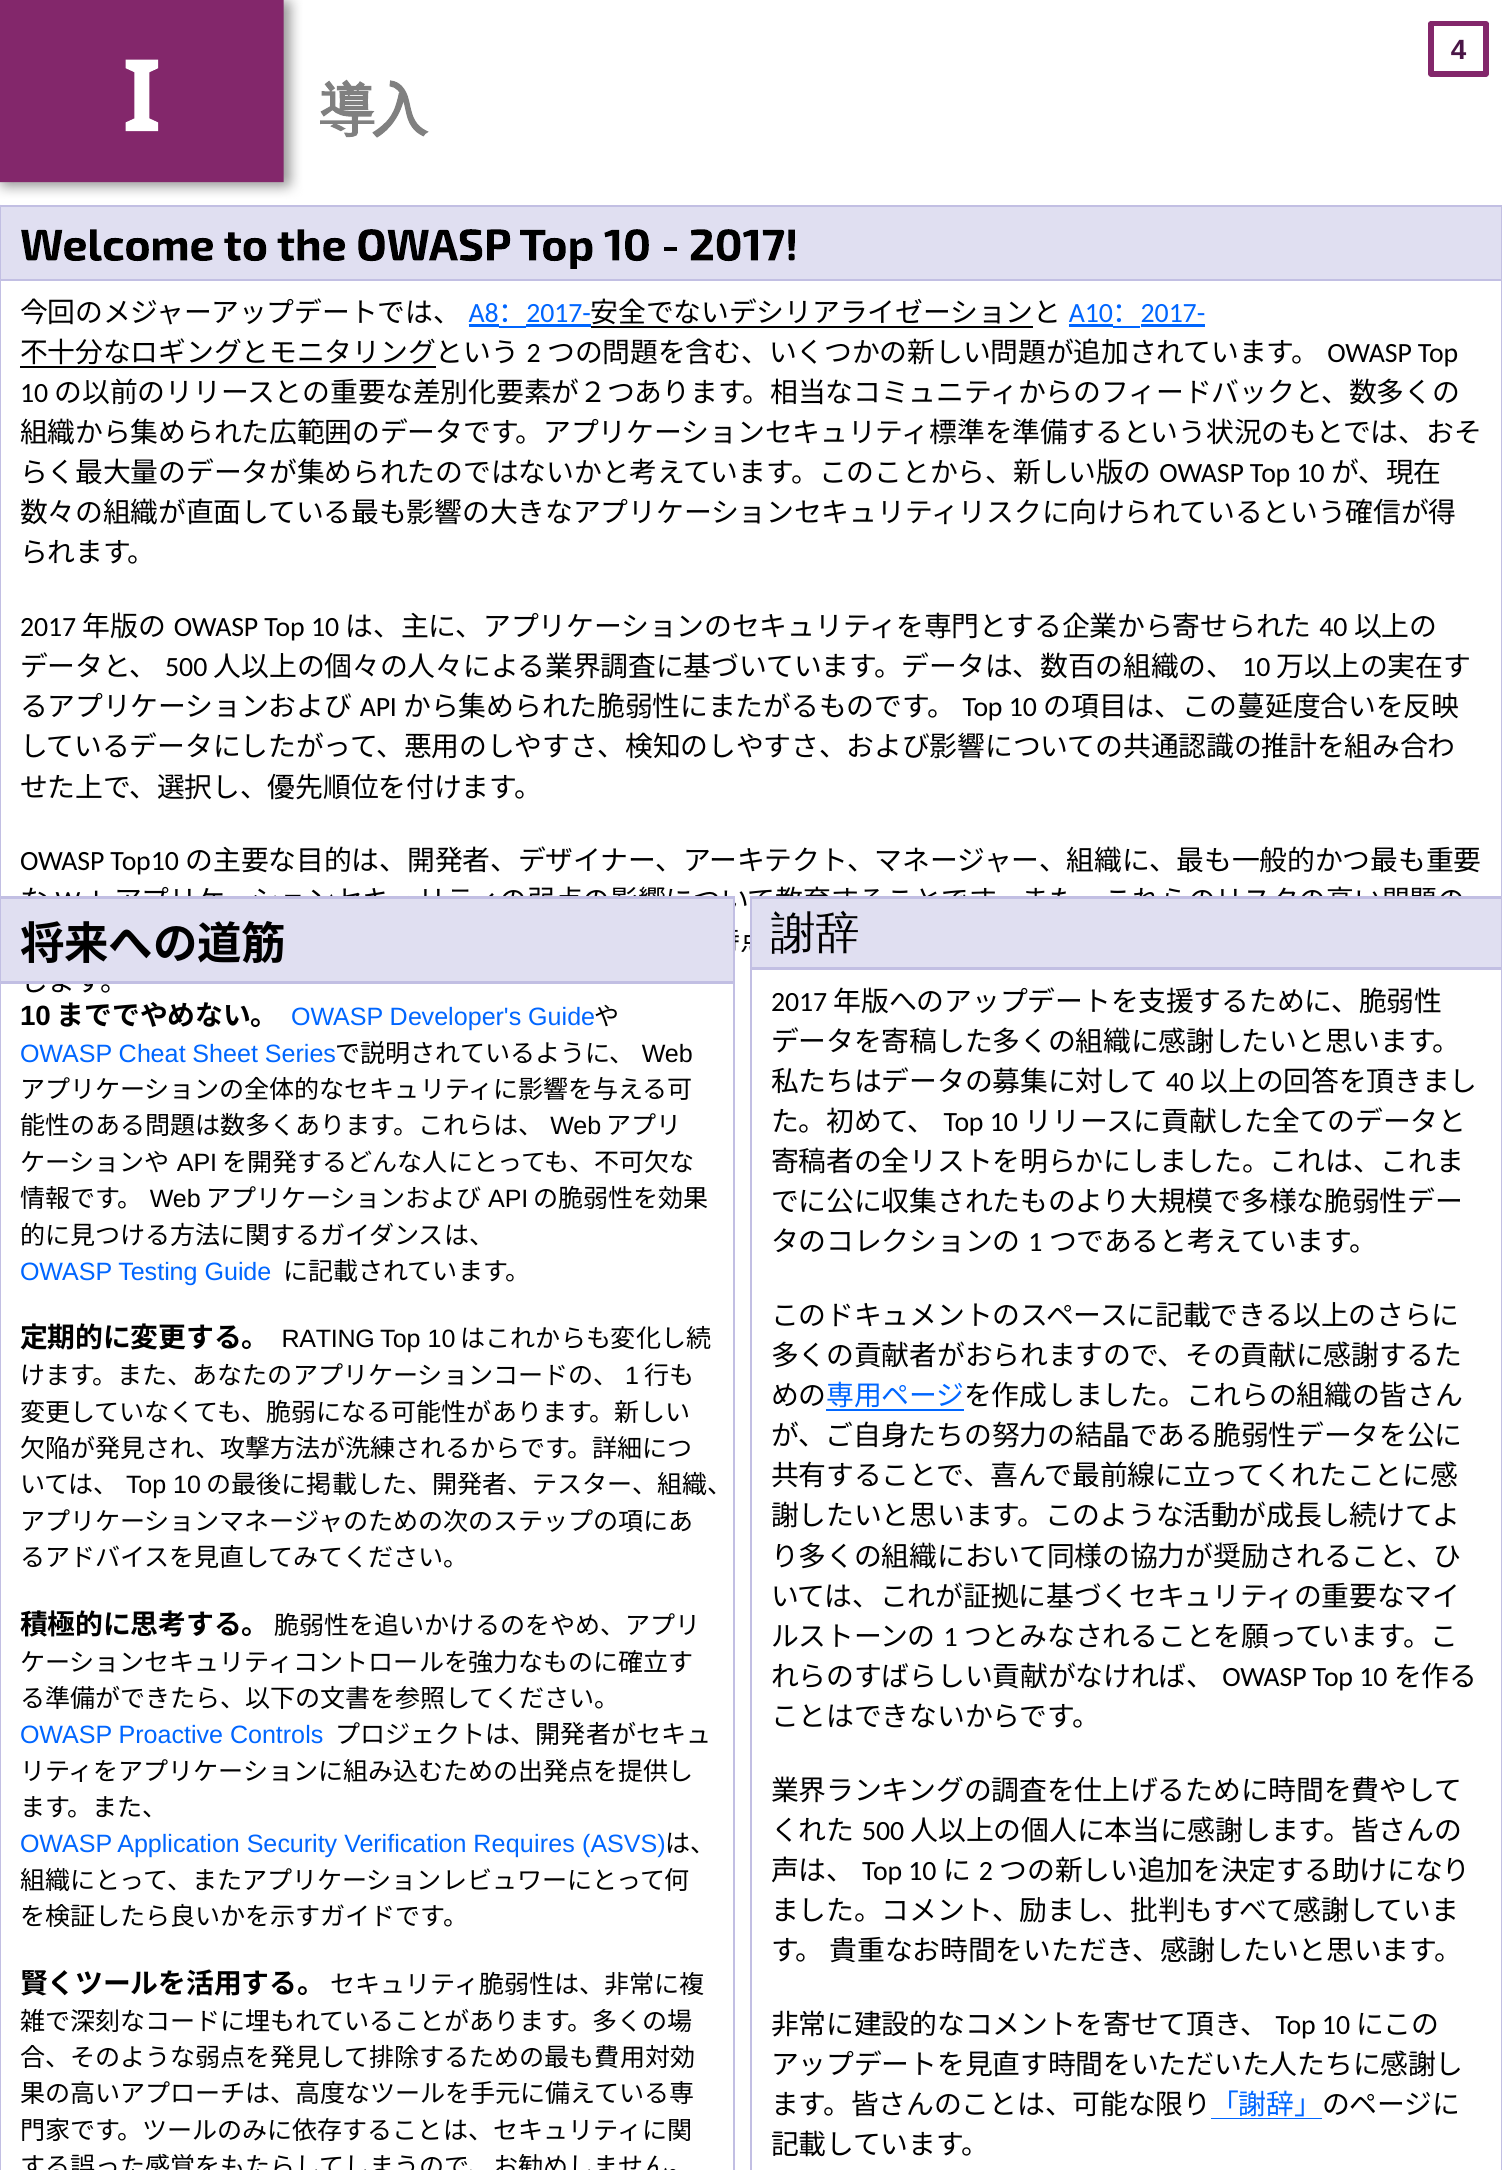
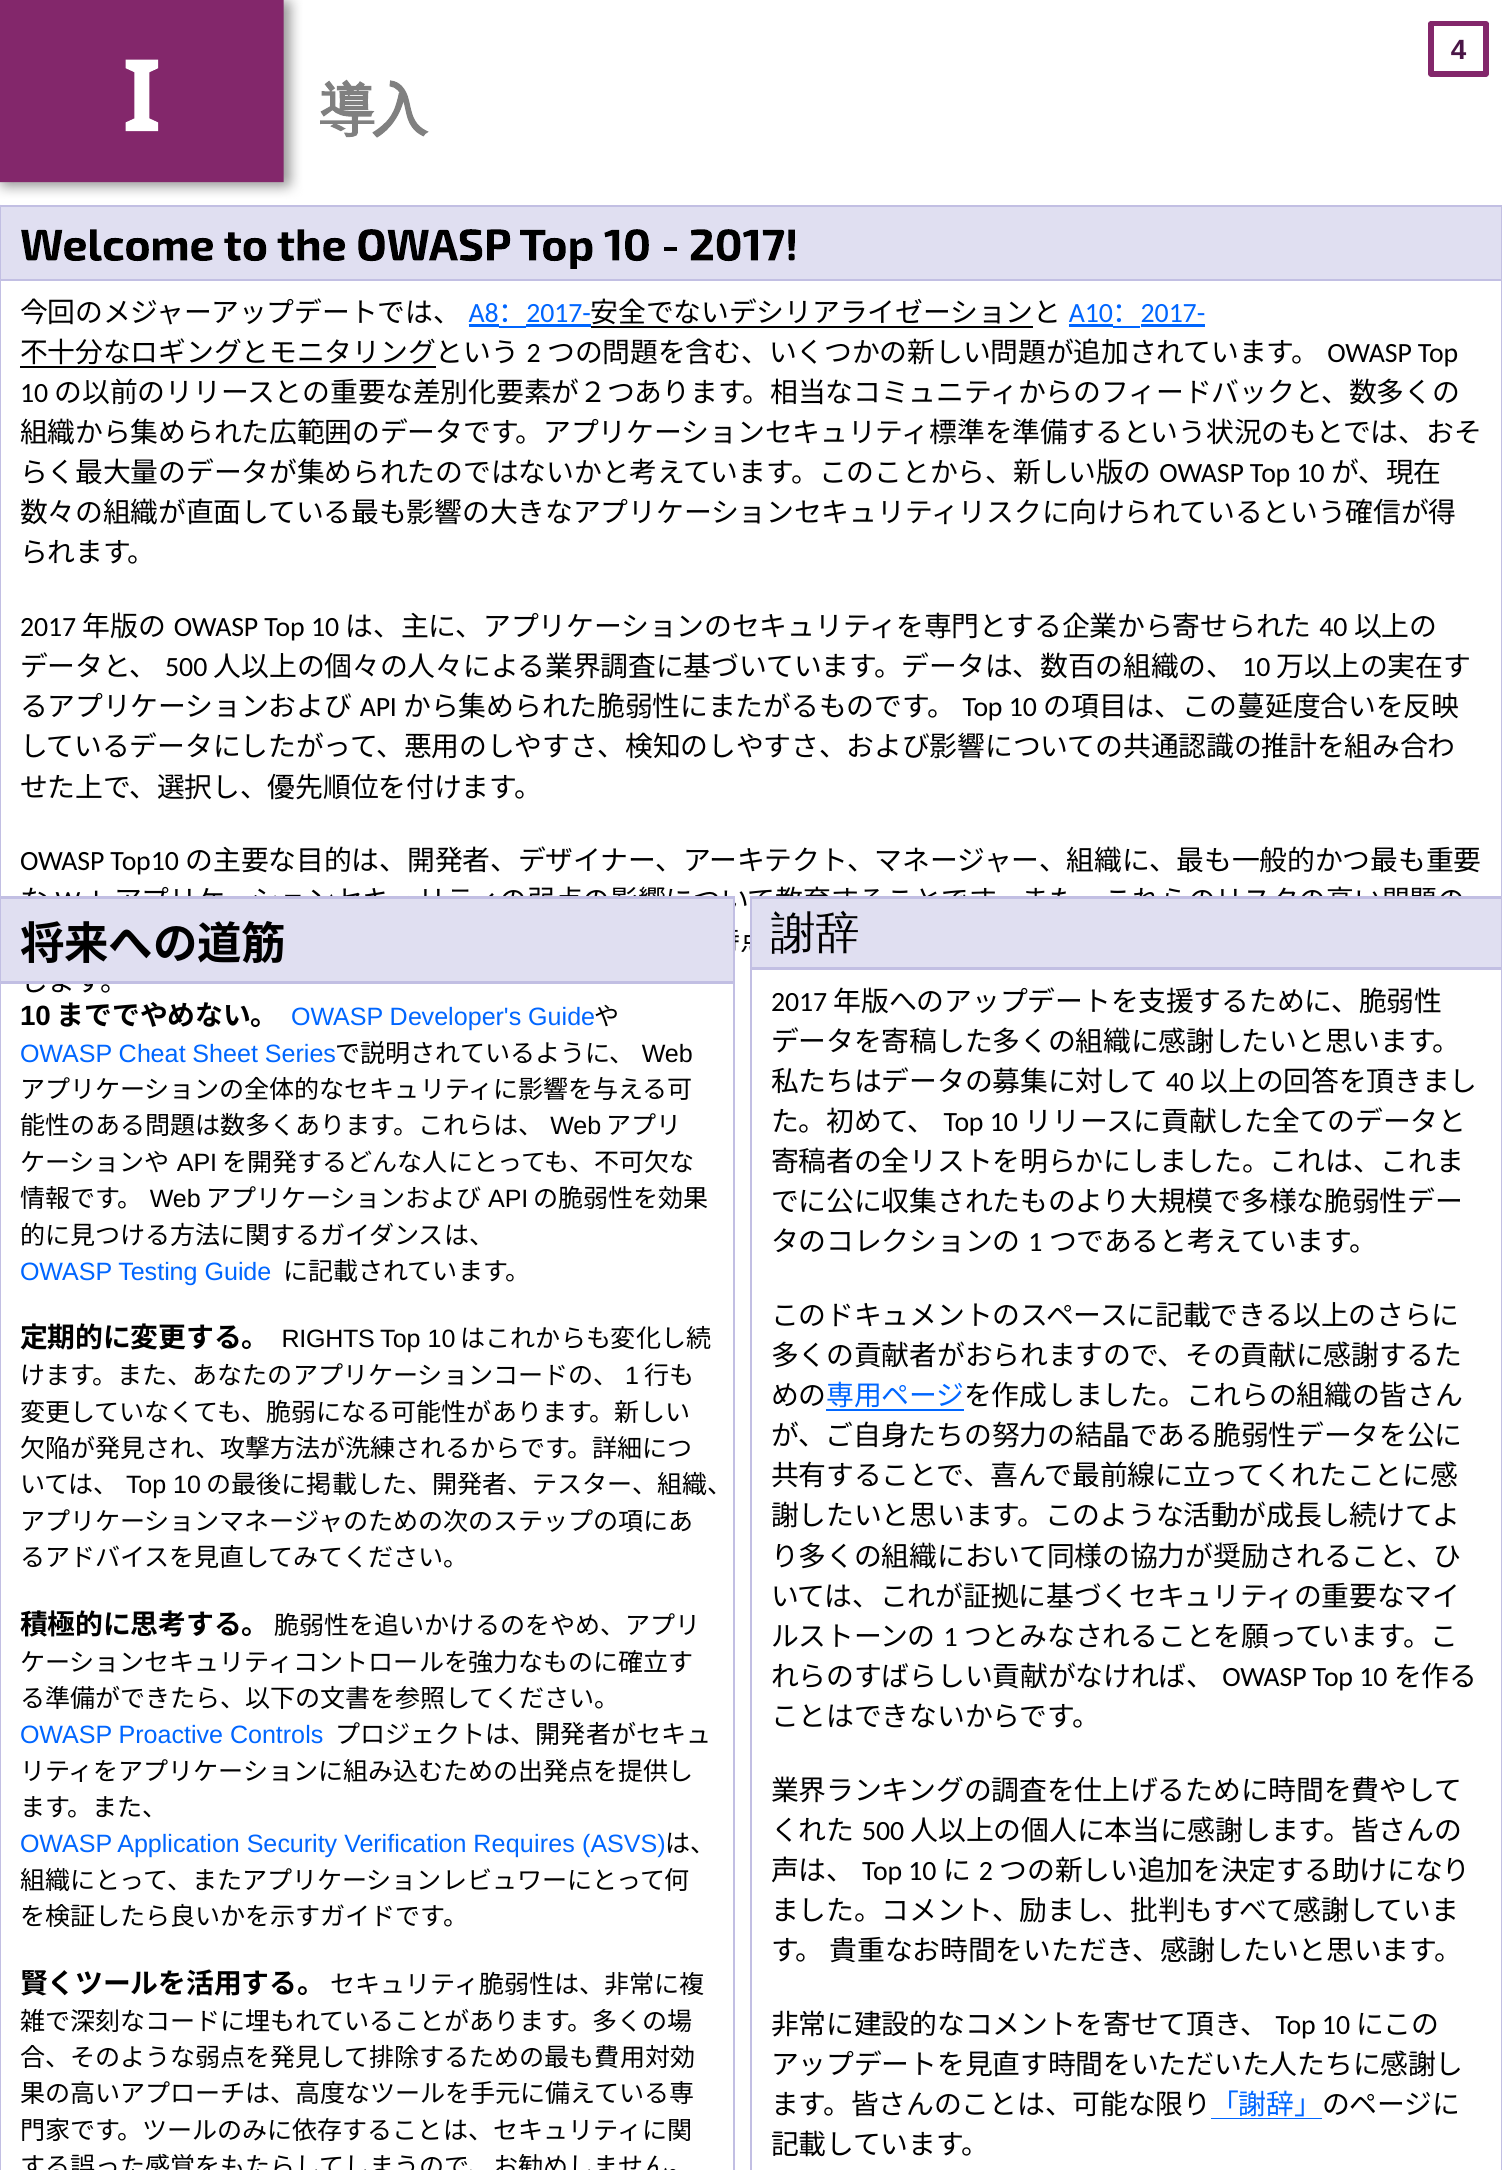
RATING: RATING -> RIGHTS (328, 1339)
